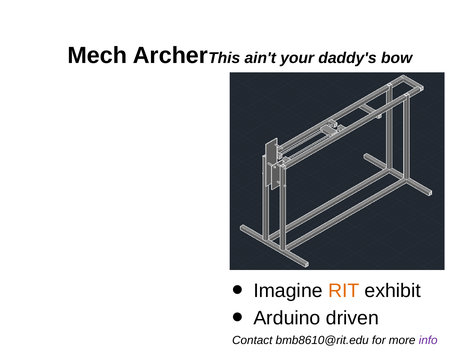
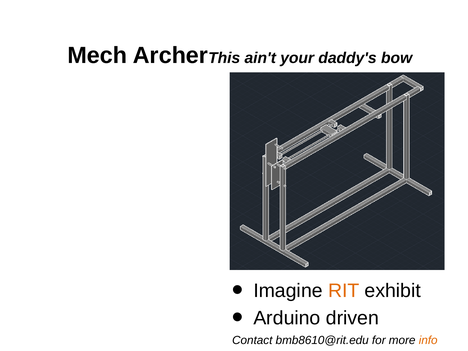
info colour: purple -> orange (428, 340)
